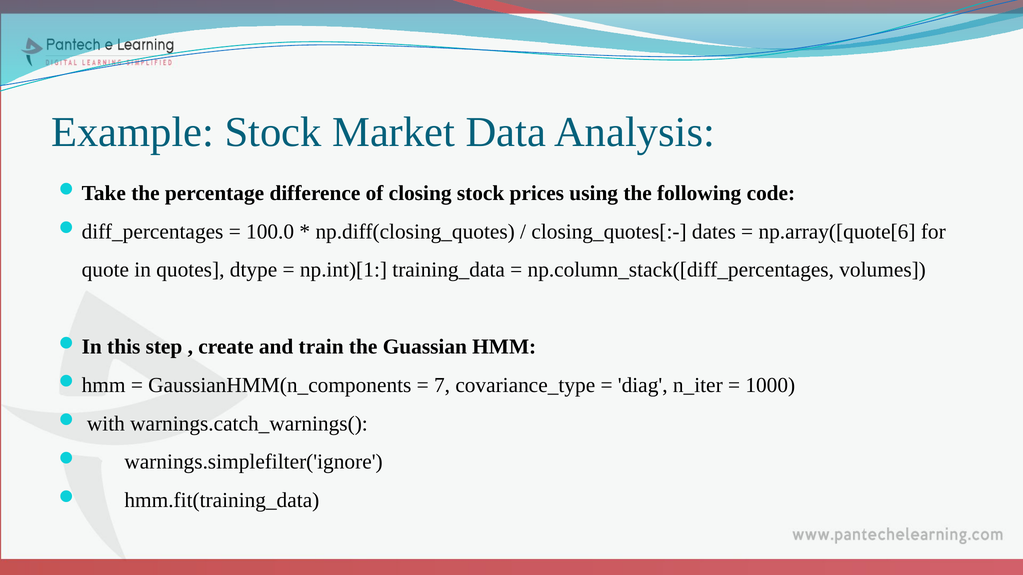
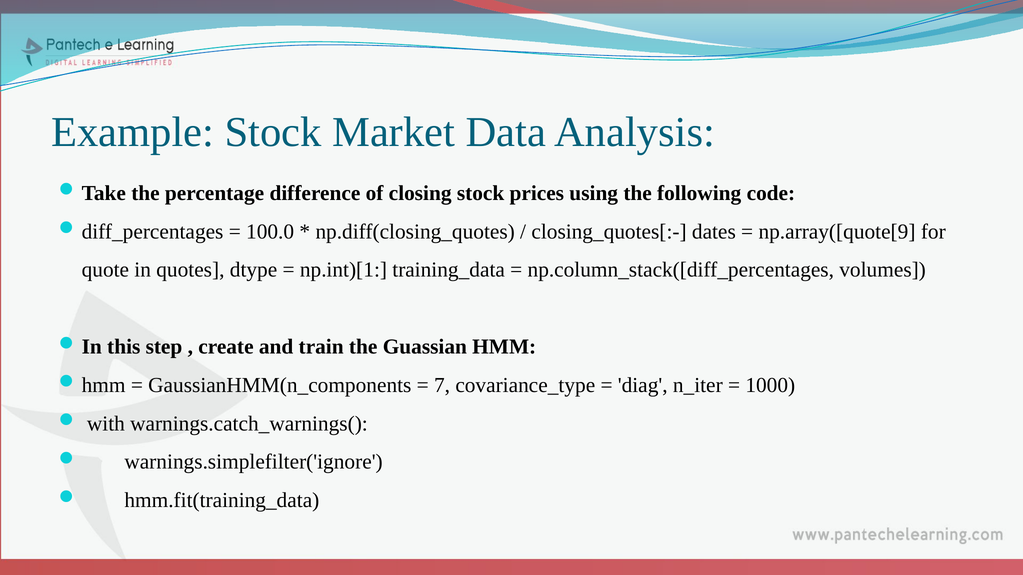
np.array([quote[6: np.array([quote[6 -> np.array([quote[9 (837, 232)
